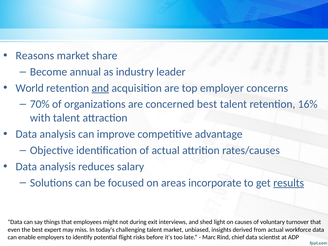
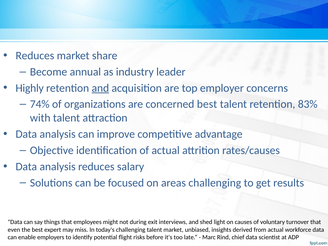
Reasons: Reasons -> Reduces (35, 56)
World: World -> Highly (30, 88)
70%: 70% -> 74% (40, 104)
16%: 16% -> 83% (308, 104)
areas incorporate: incorporate -> challenging (215, 183)
results underline: present -> none (289, 183)
